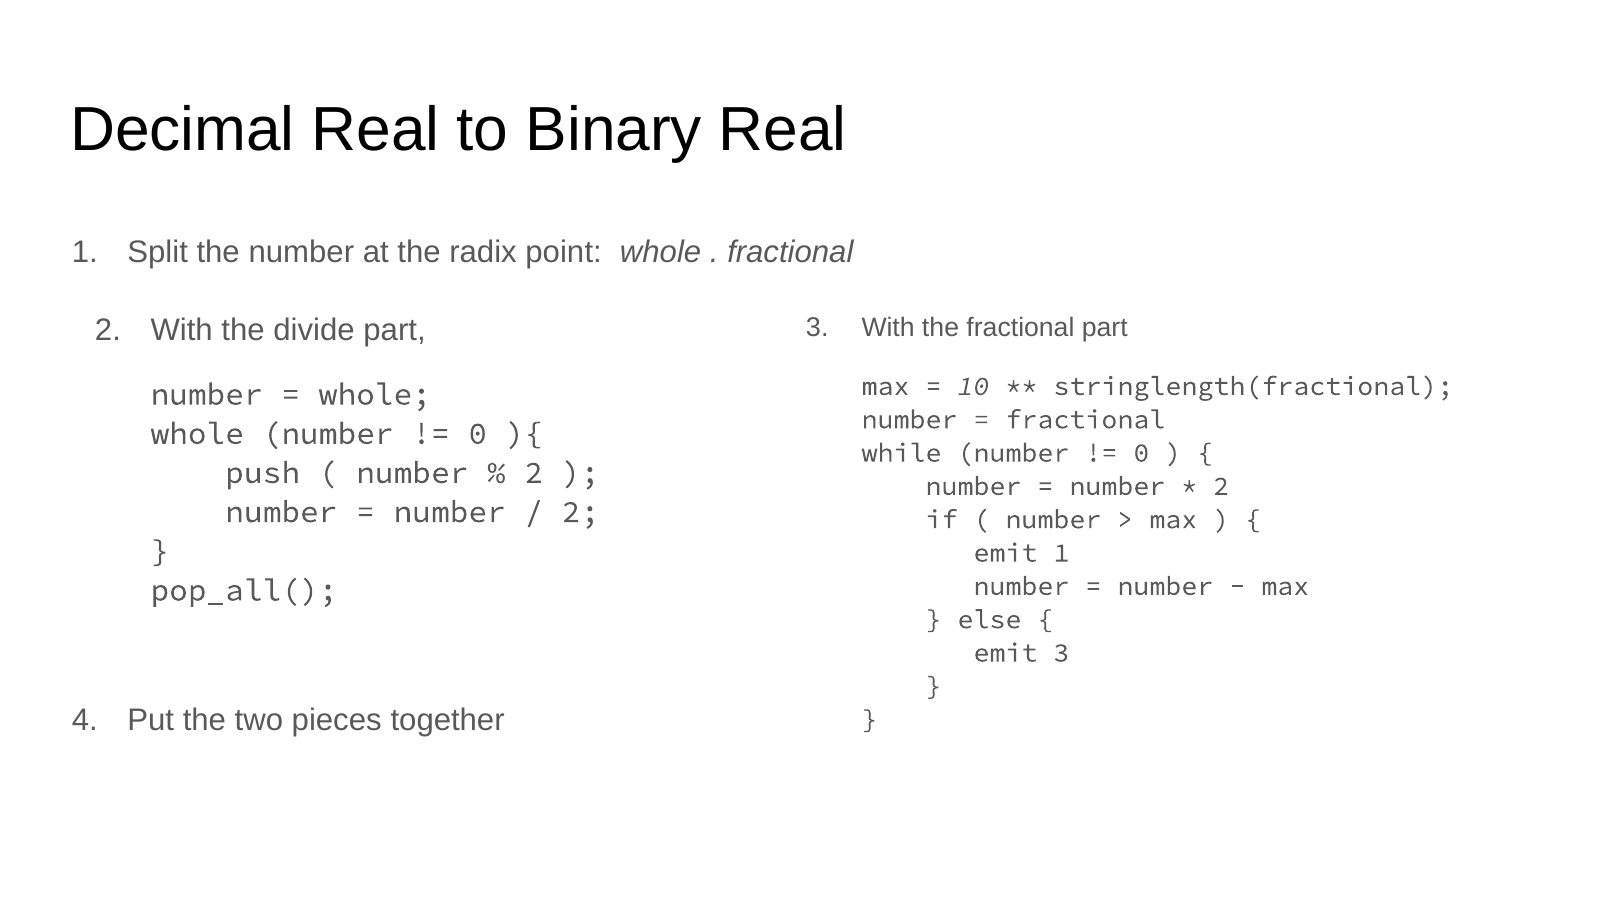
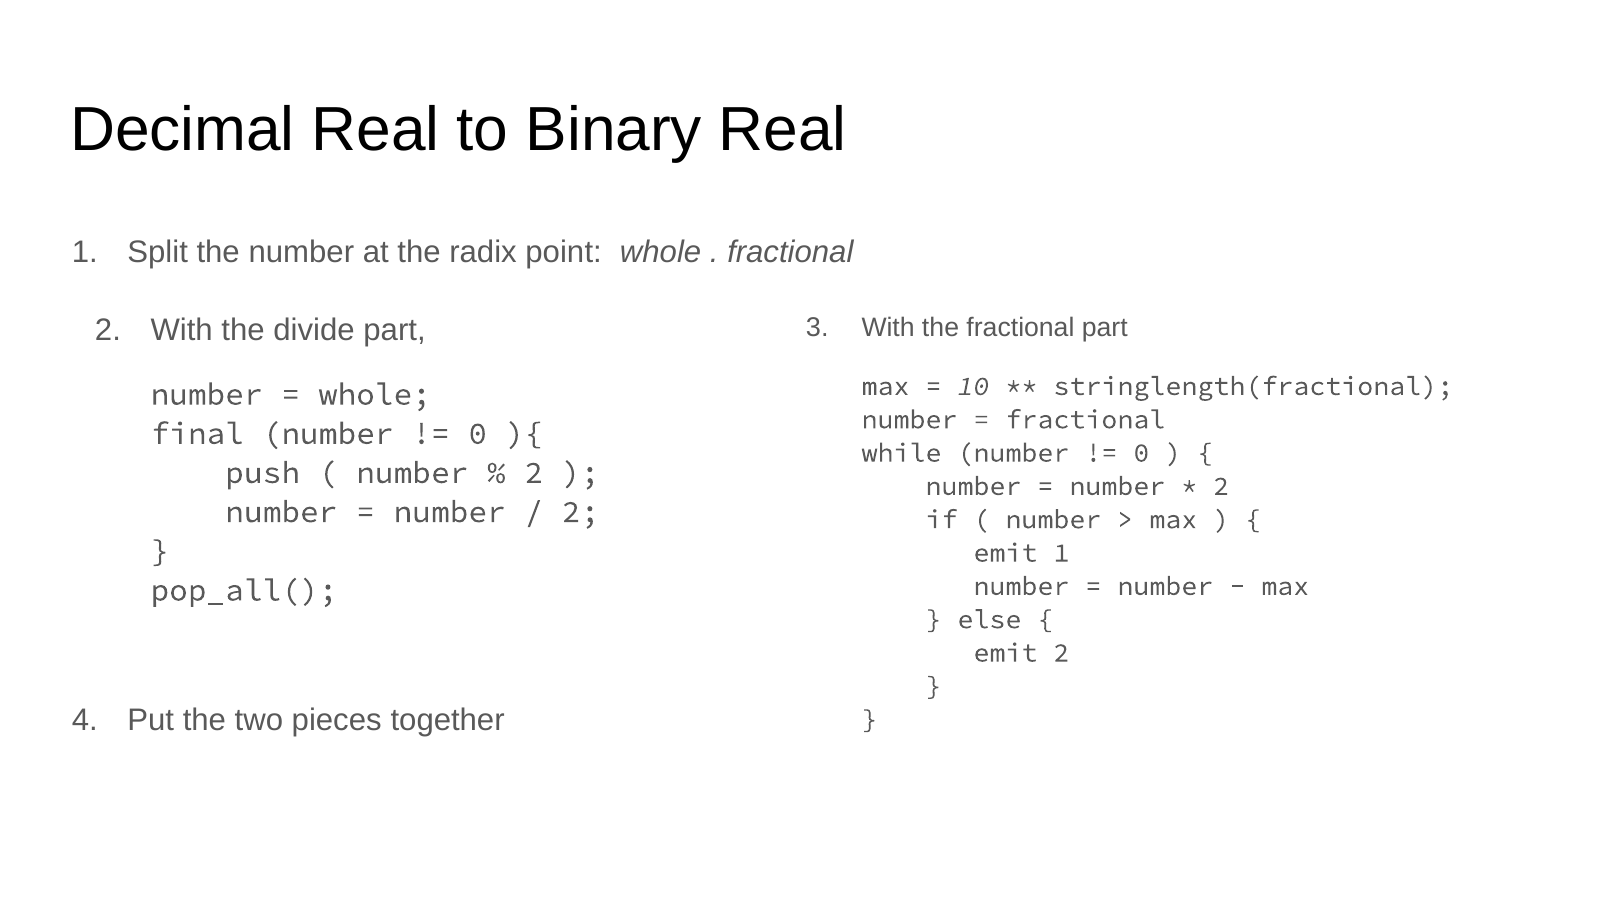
whole: whole -> final (197, 434)
emit 3: 3 -> 2 (1061, 653)
